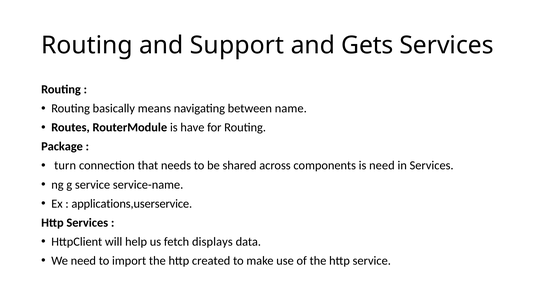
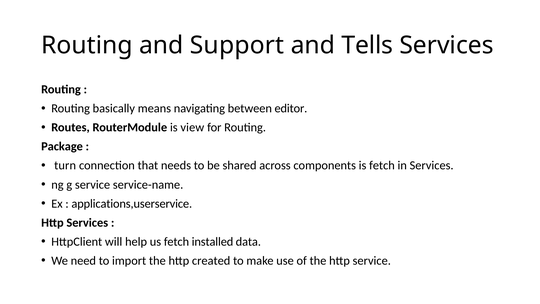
Gets: Gets -> Tells (367, 45)
name: name -> editor (291, 108)
have: have -> view (192, 127)
is need: need -> fetch (382, 165)
displays: displays -> installed (212, 241)
